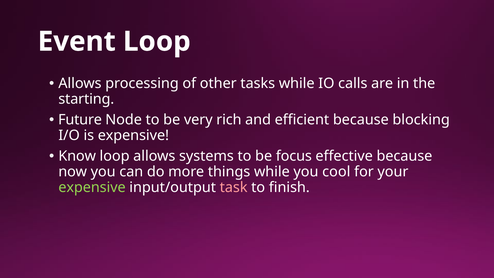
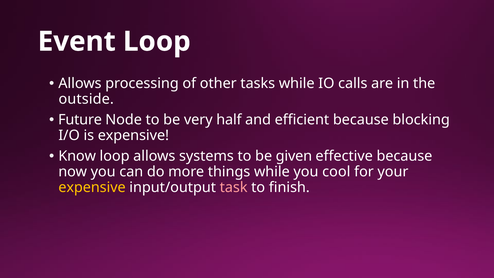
starting: starting -> outside (86, 99)
rich: rich -> half (229, 120)
focus: focus -> given (294, 156)
expensive colour: light green -> yellow (92, 187)
